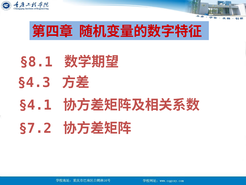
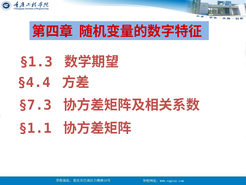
§8.1: §8.1 -> §1.3 (36, 62)
§4.3: §4.3 -> §4.4 (34, 82)
§4.1: §4.1 -> §7.3 (35, 105)
§7.2: §7.2 -> §1.1 (35, 128)
